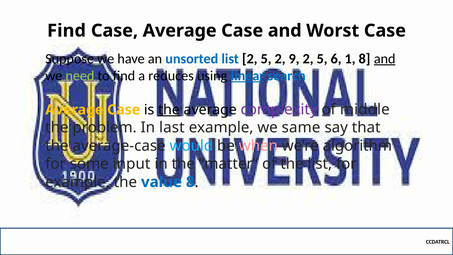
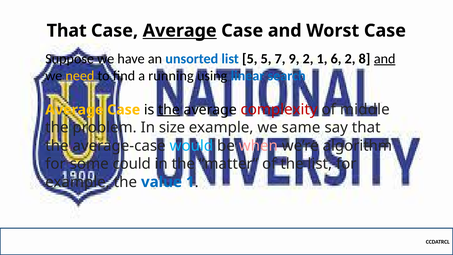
Find: Find -> That (67, 31)
Average underline: none -> present (180, 31)
list 2: 2 -> 5 (250, 59)
5 2: 2 -> 7 (280, 59)
9 2 5: 5 -> 1 (322, 59)
6 1: 1 -> 2 (350, 59)
need colour: light green -> yellow (80, 76)
reduces: reduces -> running (171, 76)
linear underline: present -> none (248, 76)
complexity colour: purple -> red (279, 109)
last: last -> size (172, 128)
input: input -> could (132, 164)
value 8: 8 -> 1 (190, 182)
